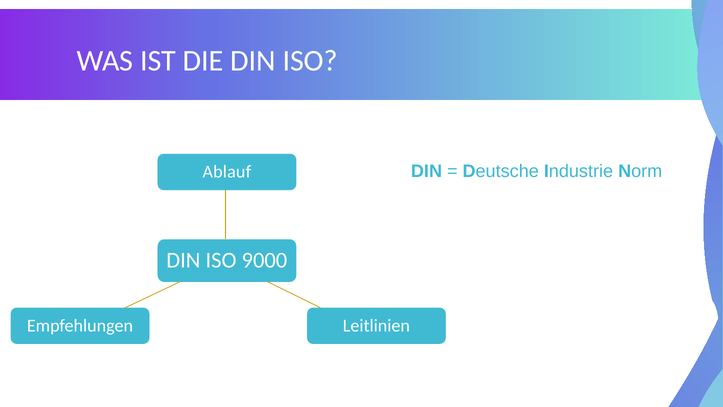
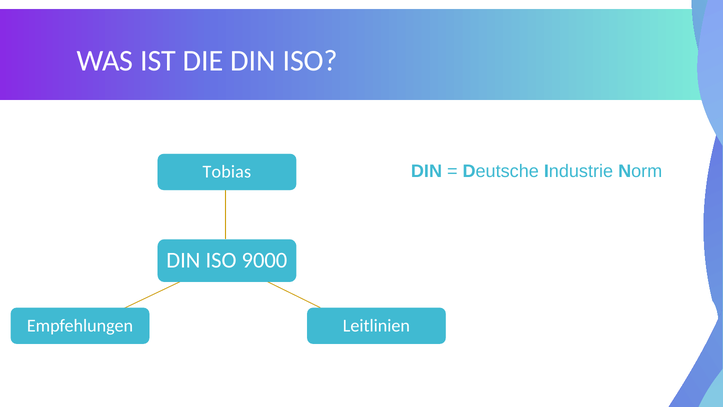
Ablauf: Ablauf -> Tobias (227, 172)
